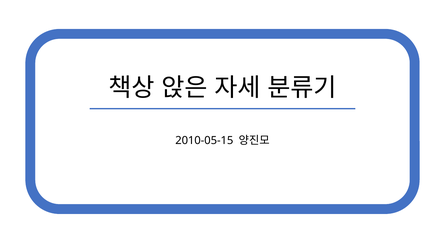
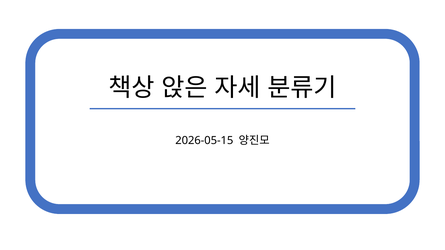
2010-05-15: 2010-05-15 -> 2026-05-15 (204, 141)
